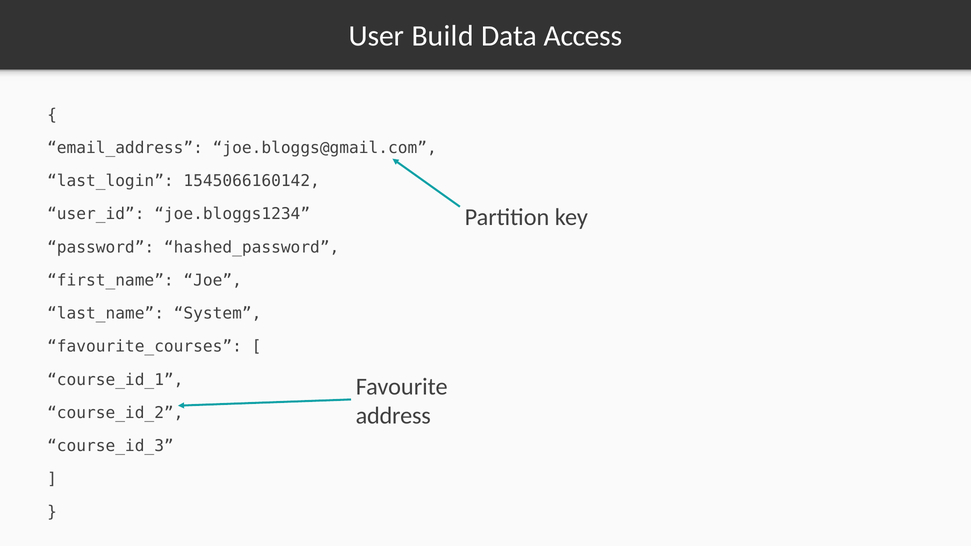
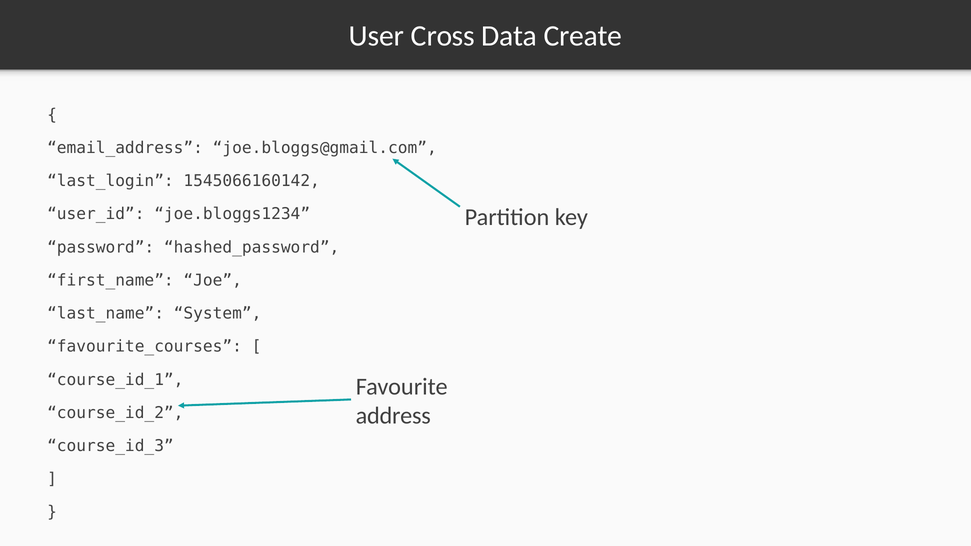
Build: Build -> Cross (443, 36)
Access: Access -> Create (583, 36)
